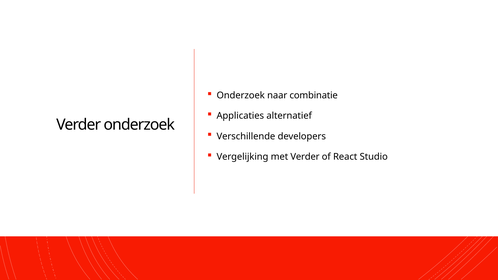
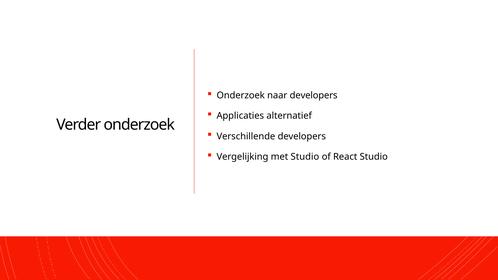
naar combinatie: combinatie -> developers (314, 96)
met Verder: Verder -> Studio (305, 157)
